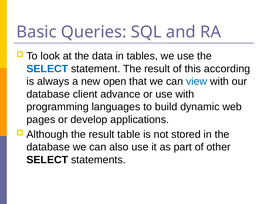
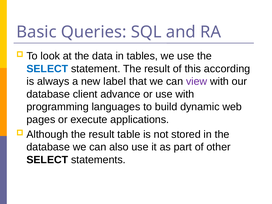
open: open -> label (115, 81)
view colour: blue -> purple (197, 81)
develop: develop -> execute (89, 120)
